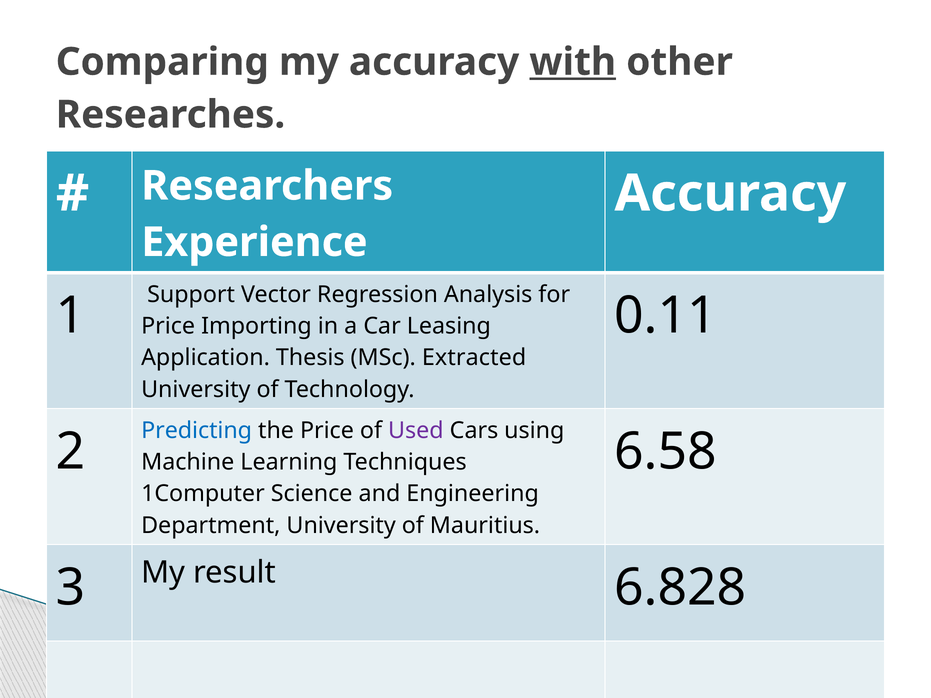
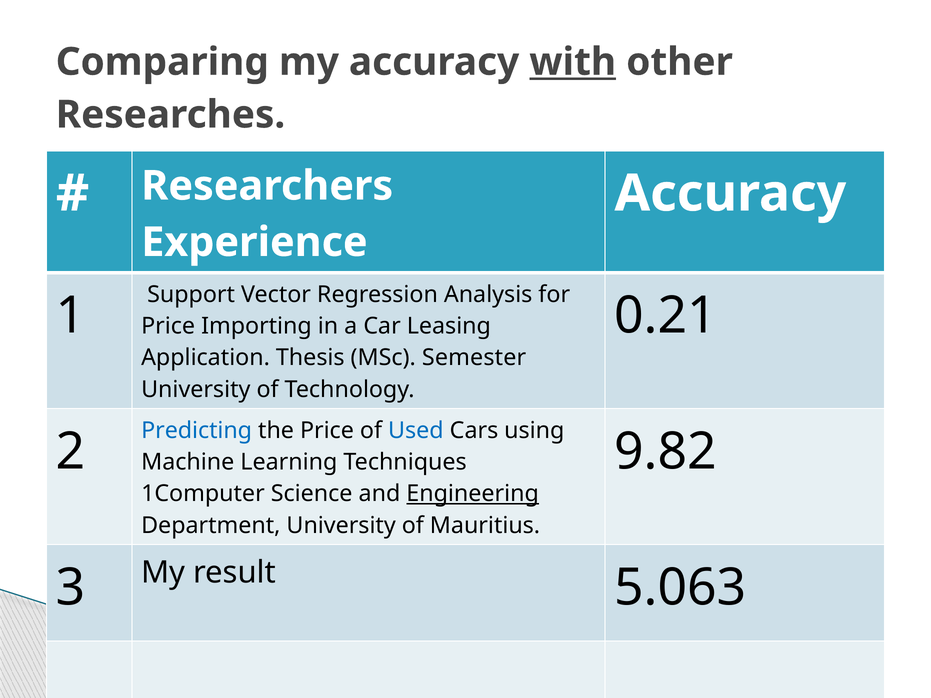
0.11: 0.11 -> 0.21 (666, 316)
Extracted: Extracted -> Semester (474, 358)
Used colour: purple -> blue (416, 431)
6.58: 6.58 -> 9.82 (666, 452)
Engineering underline: none -> present (473, 494)
6.828: 6.828 -> 5.063 (680, 588)
